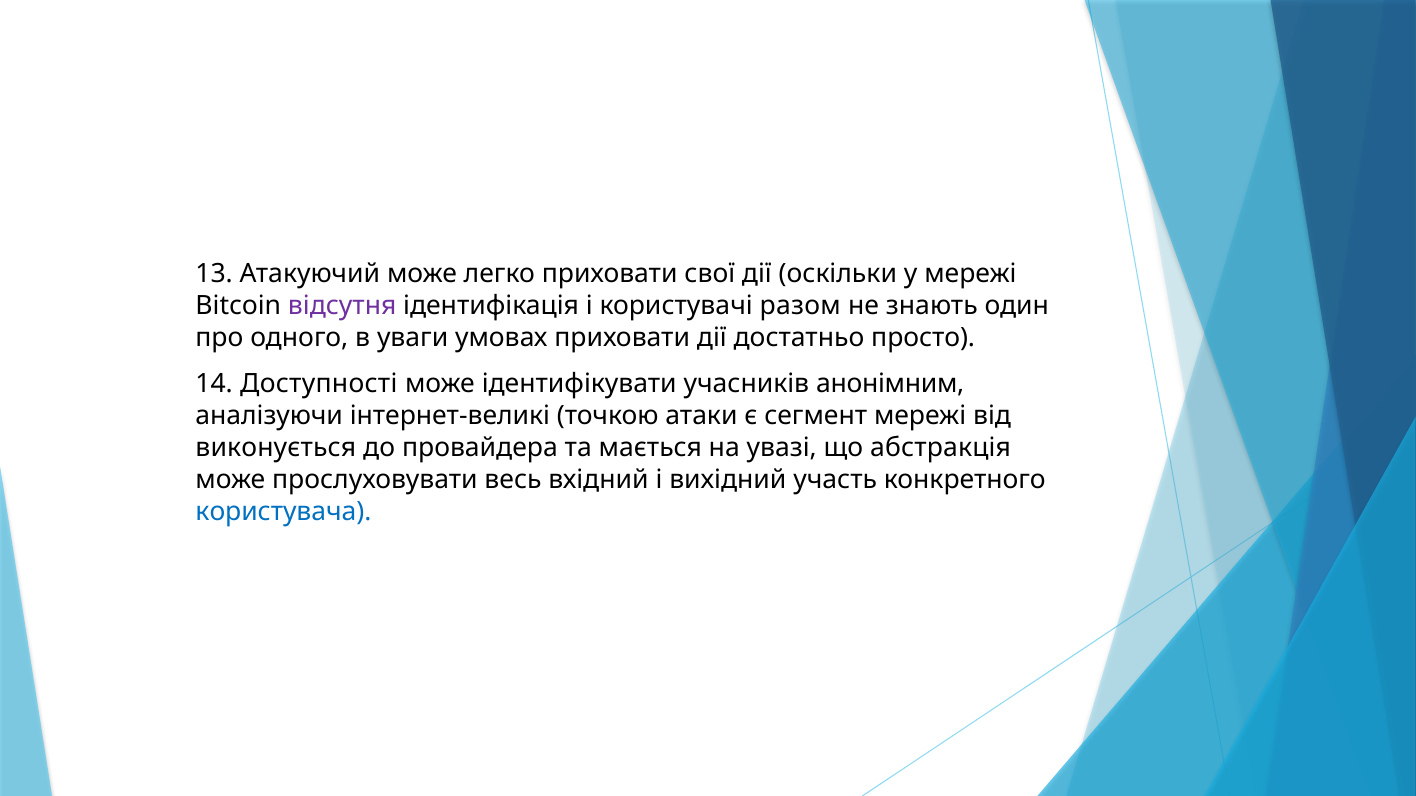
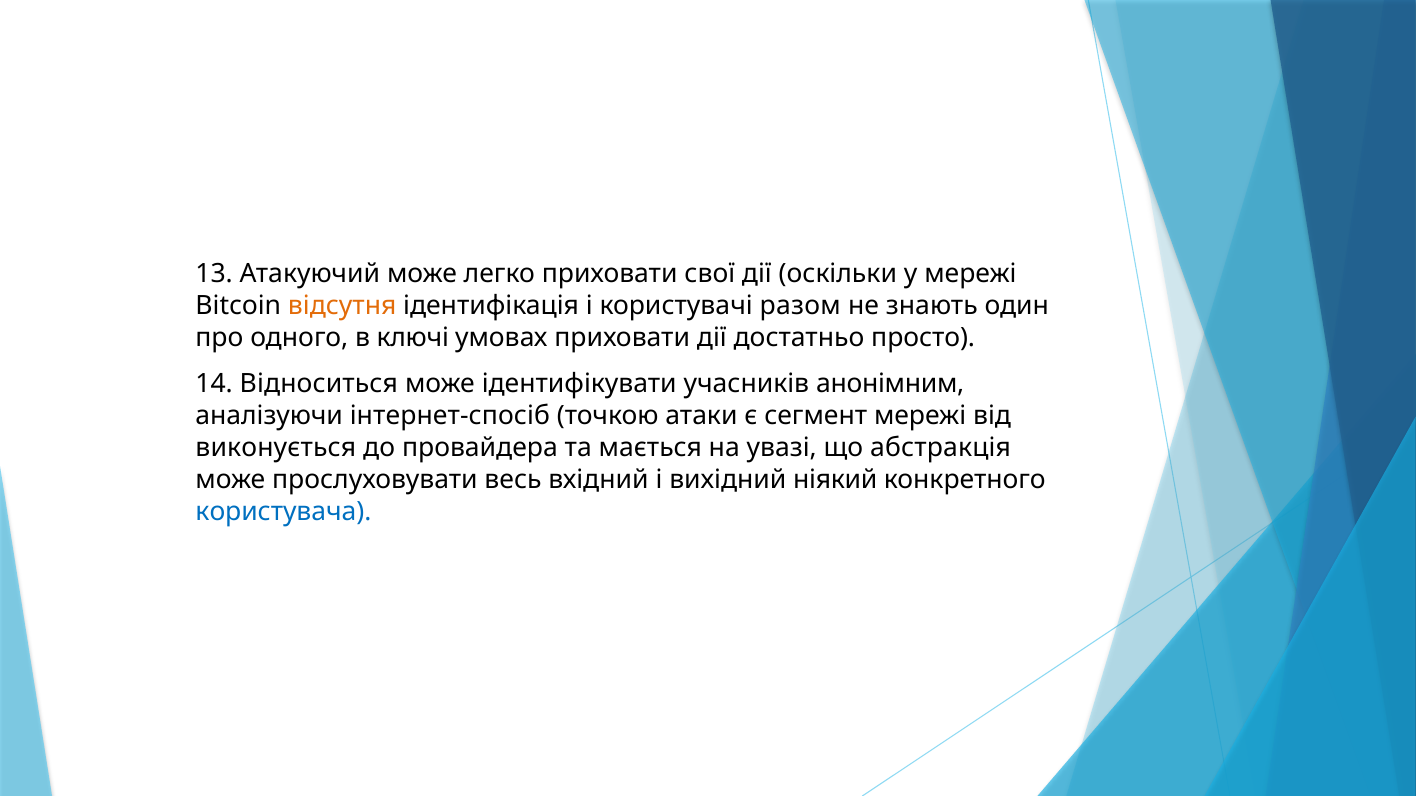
відсутня colour: purple -> orange (342, 306)
уваги: уваги -> ключі (413, 338)
Доступності: Доступності -> Відноситься (319, 384)
інтернет-великі: інтернет-великі -> інтернет-спосіб (450, 416)
участь: участь -> ніякий (835, 480)
